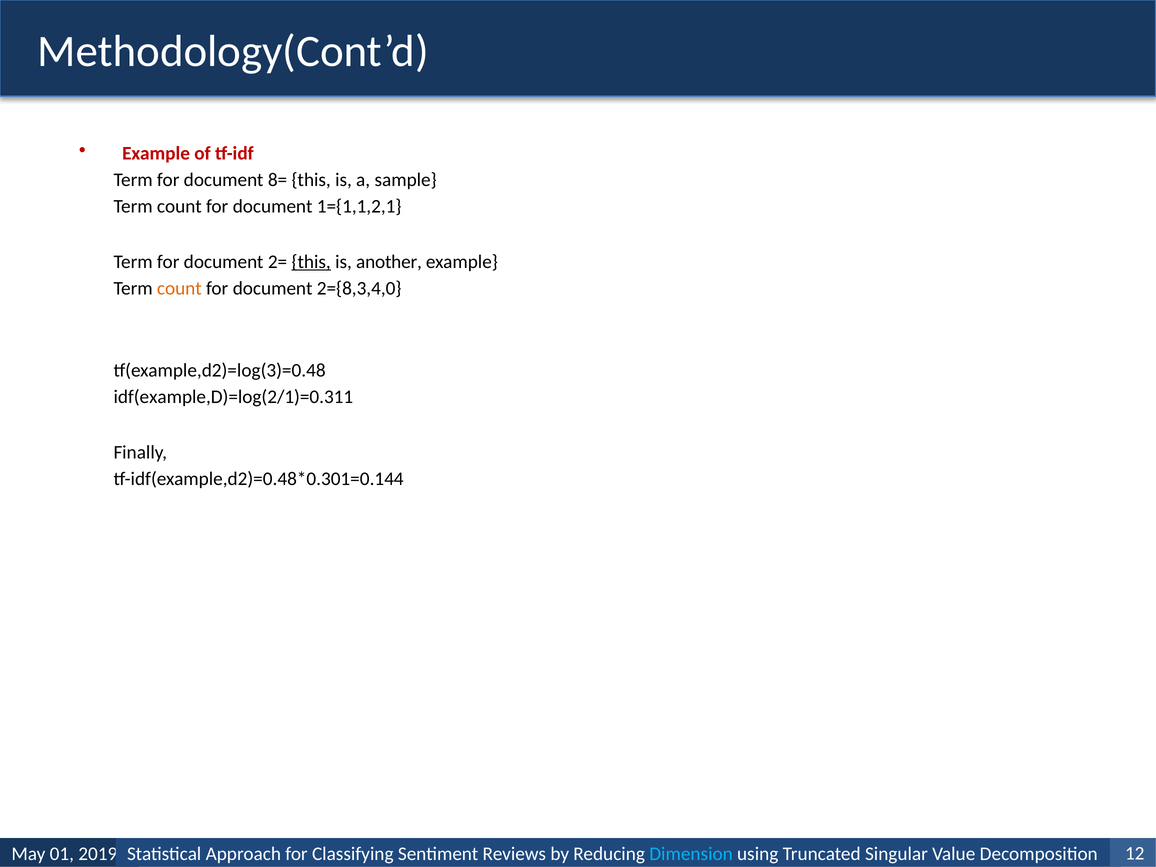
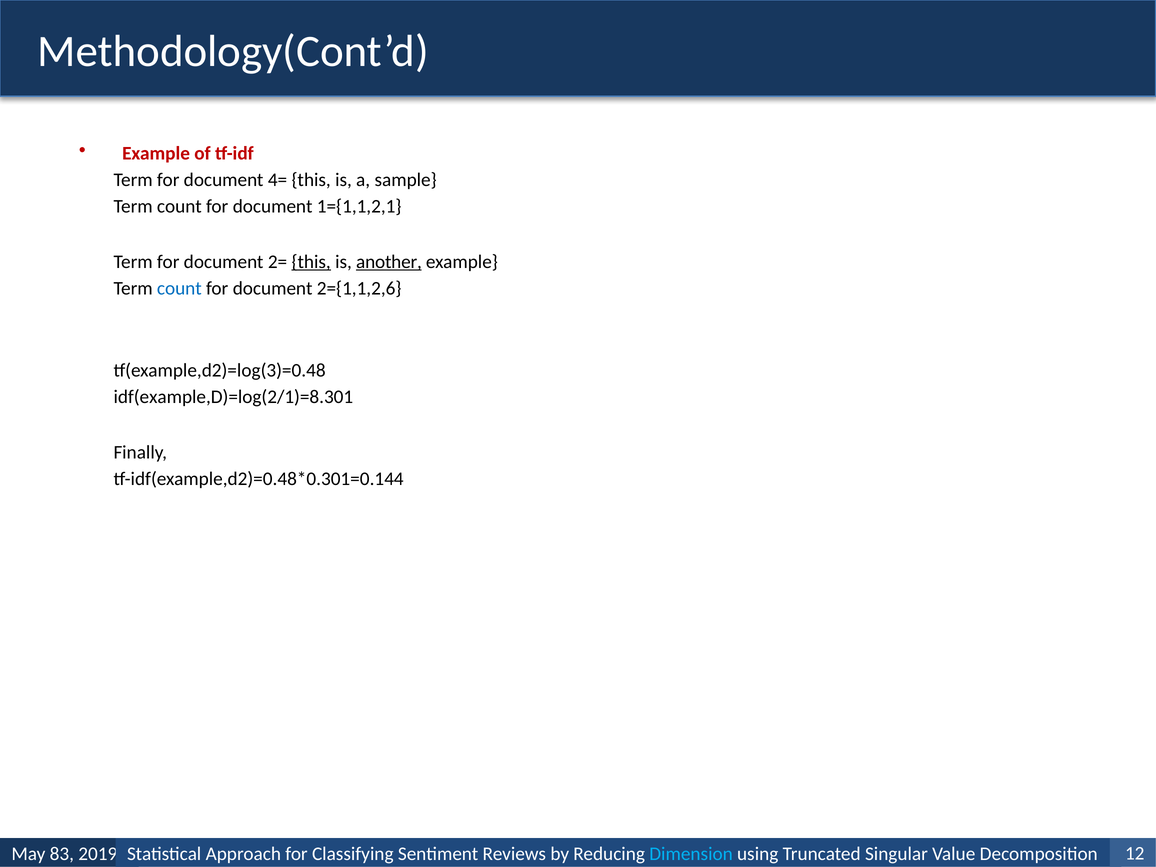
8=: 8= -> 4= (278, 180)
another underline: none -> present (389, 262)
count colour: orange -> blue (179, 288)
2={8,3,4,0: 2={8,3,4,0 -> 2={1,1,2,6 (359, 288)
idf(example,D)=log(2/1)=0.311: idf(example,D)=log(2/1)=0.311 -> idf(example,D)=log(2/1)=8.301 (233, 397)
01: 01 -> 83 (62, 854)
